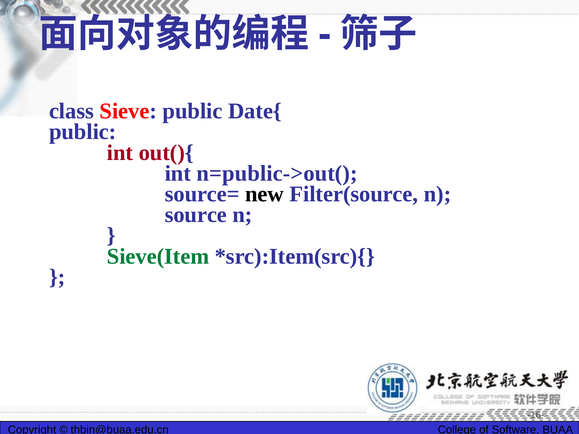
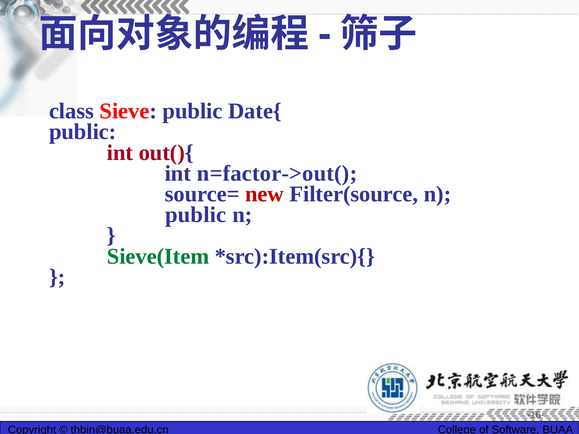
n=public->out(: n=public->out( -> n=factor->out( (277, 173)
new colour: black -> red (264, 194)
source: source -> public (196, 215)
